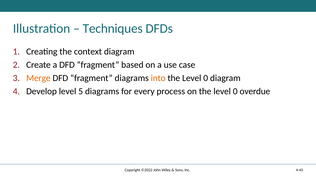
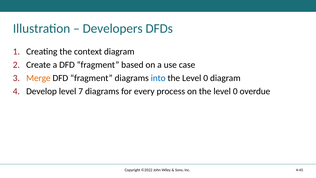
Techniques: Techniques -> Developers (113, 28)
into colour: orange -> blue (158, 78)
5: 5 -> 7 (81, 91)
